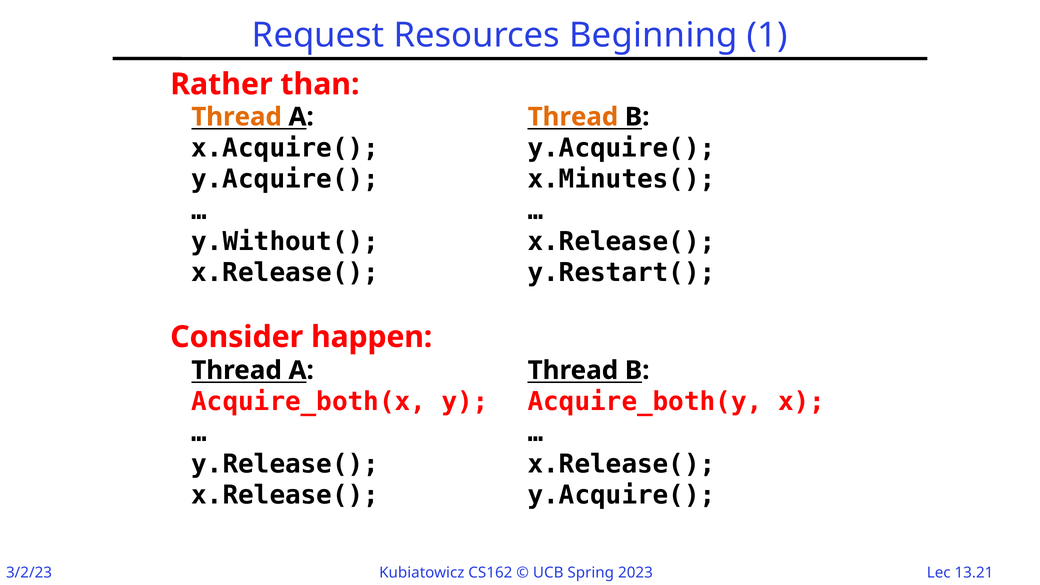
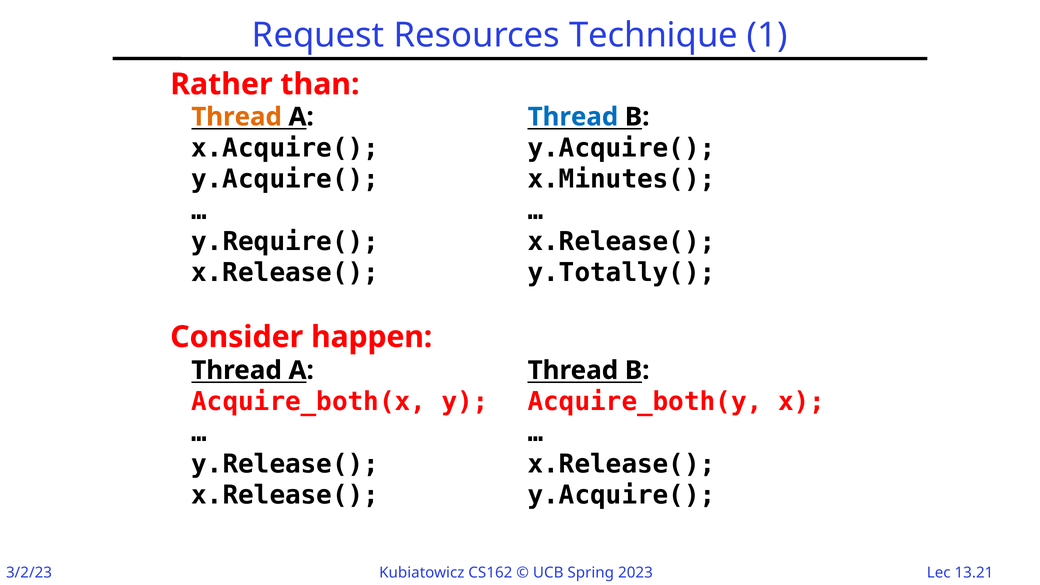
Beginning: Beginning -> Technique (654, 36)
Thread colour: orange -> blue (573, 117)
y.Without(: y.Without( -> y.Require( (285, 242)
y.Restart(: y.Restart( -> y.Totally( (622, 273)
